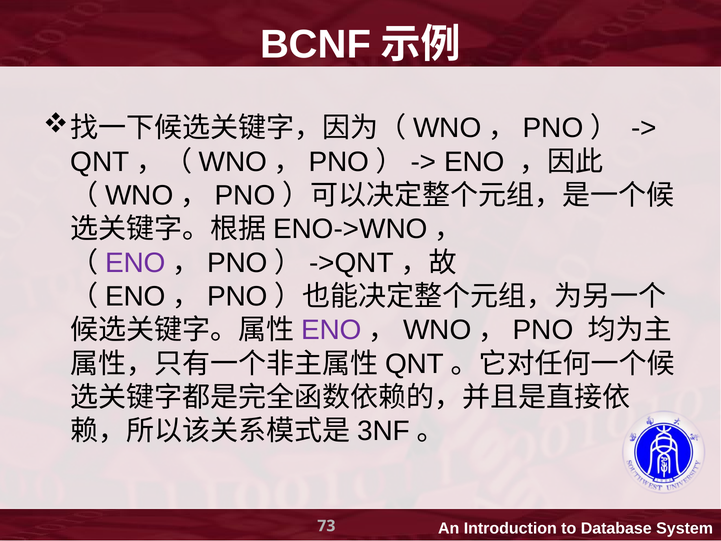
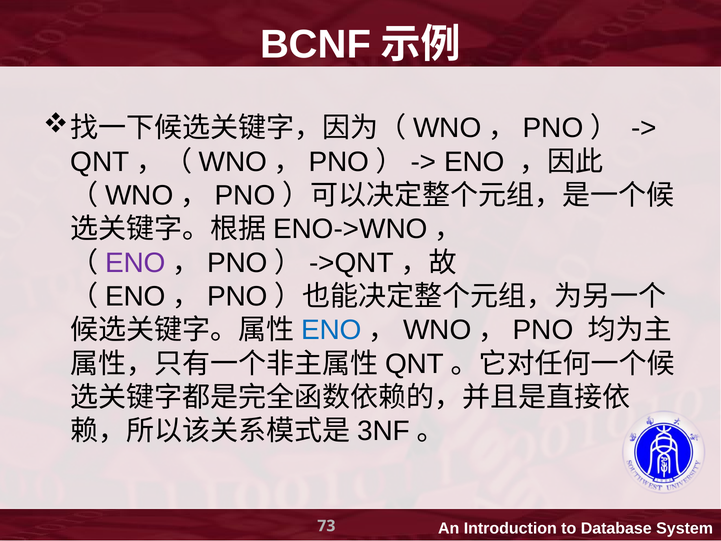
ENO colour: purple -> blue (331, 330)
